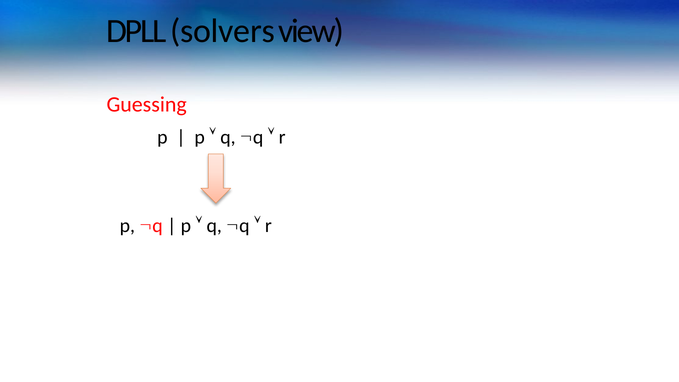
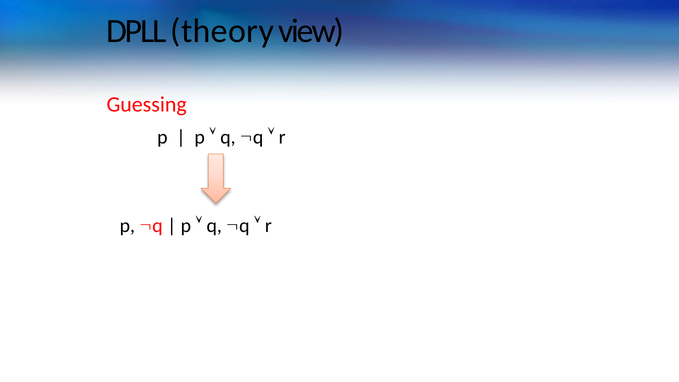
solvers: solvers -> theory (222, 31)
